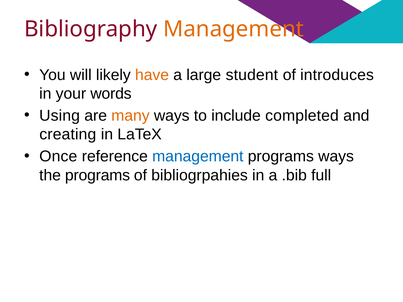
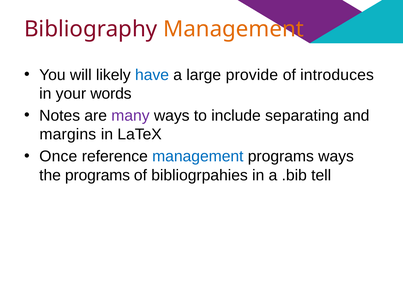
have colour: orange -> blue (152, 75)
student: student -> provide (252, 75)
Using: Using -> Notes (60, 116)
many colour: orange -> purple (130, 116)
completed: completed -> separating (302, 116)
creating: creating -> margins (68, 135)
full: full -> tell (321, 175)
